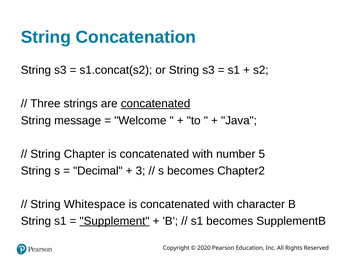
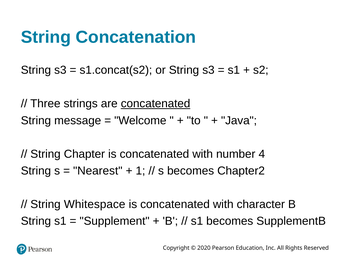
5: 5 -> 4 (262, 154)
Decimal: Decimal -> Nearest (98, 171)
3: 3 -> 1 (140, 171)
Supplement underline: present -> none (115, 221)
